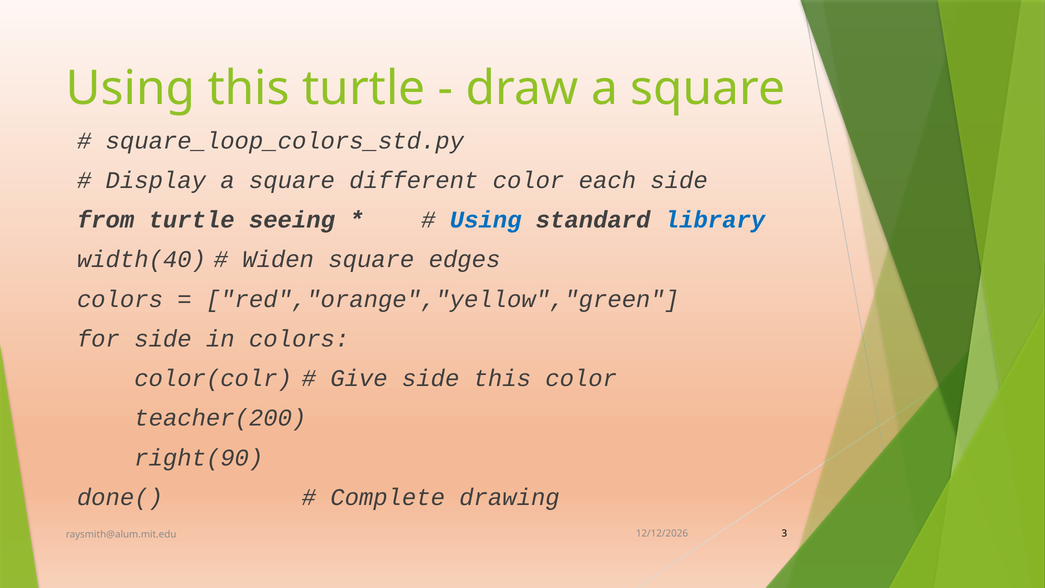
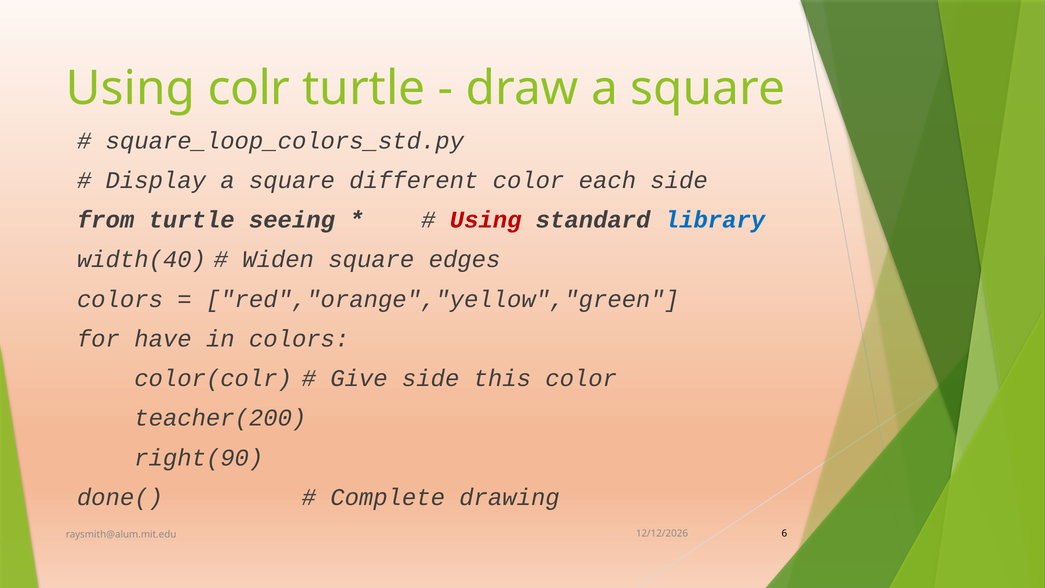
Using this: this -> colr (249, 88)
Using colour: blue -> red (486, 220)
for side: side -> have (163, 339)
3: 3 -> 6 (784, 533)
